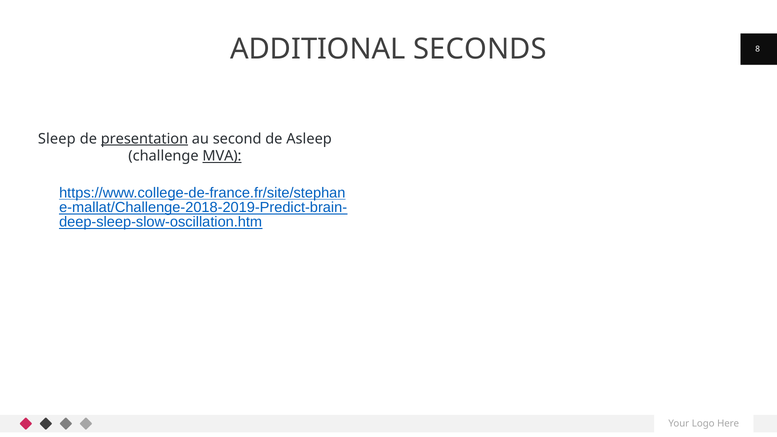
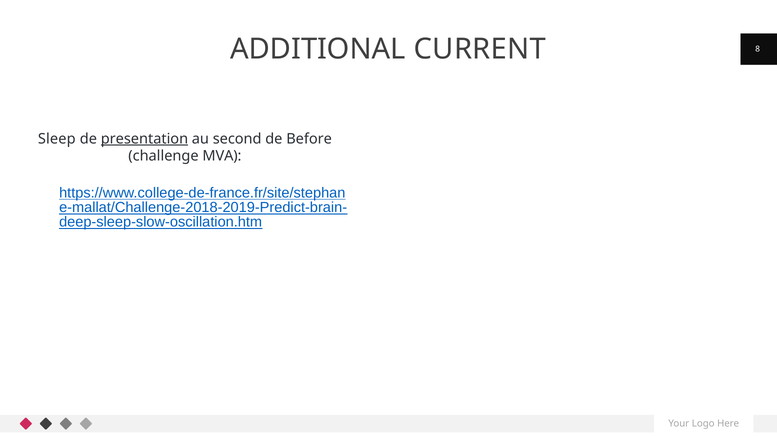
SECONDS: SECONDS -> CURRENT (480, 49)
Asleep: Asleep -> Before (309, 139)
MVA underline: present -> none (222, 156)
